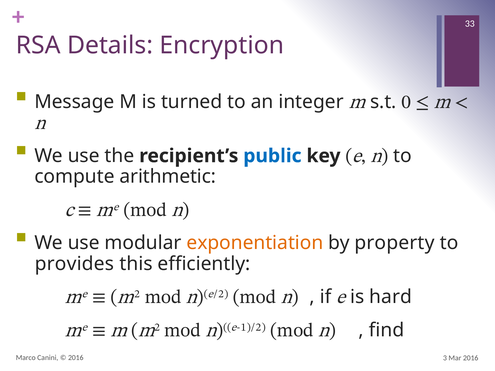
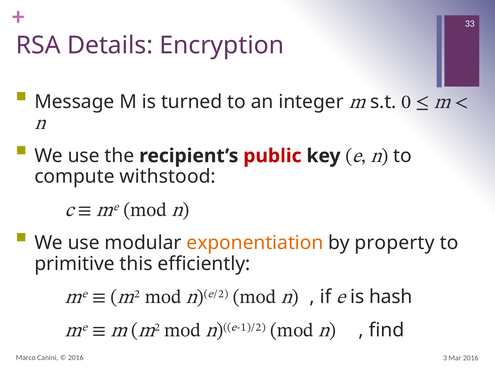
public colour: blue -> red (272, 156)
arithmetic: arithmetic -> withstood (168, 177)
provides: provides -> primitive (75, 264)
hard: hard -> hash (391, 297)
